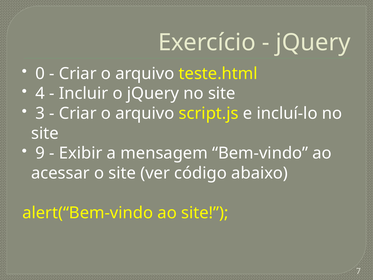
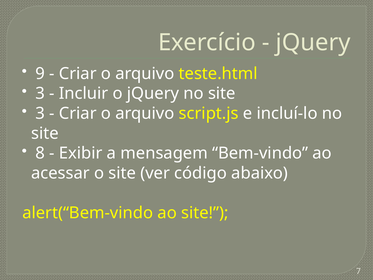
0: 0 -> 9 (40, 74)
4: 4 -> 3 (40, 93)
9: 9 -> 8 (40, 153)
